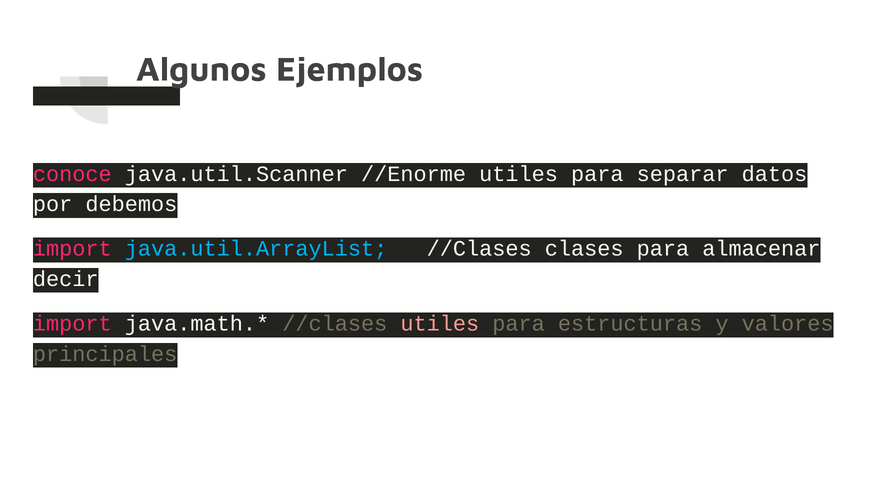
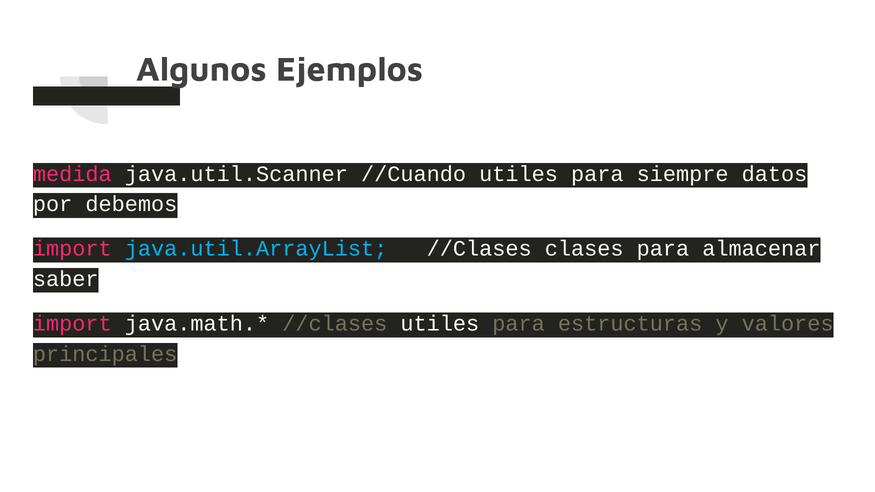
conoce: conoce -> medida (72, 174)
//Enorme: //Enorme -> //Cuando (414, 174)
separar: separar -> siempre (683, 174)
decir: decir -> saber (66, 279)
utiles colour: pink -> white (440, 324)
